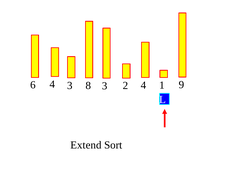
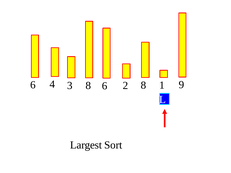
4 4: 4 -> 8 (143, 85)
6 3: 3 -> 6 (105, 86)
Extend: Extend -> Largest (86, 145)
